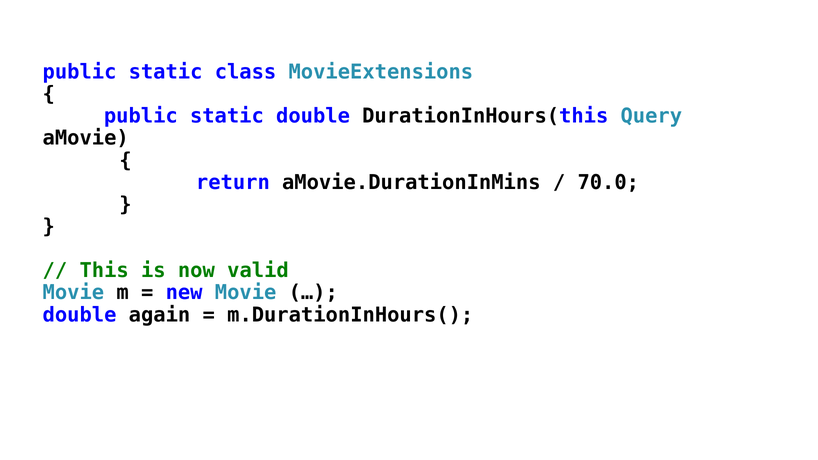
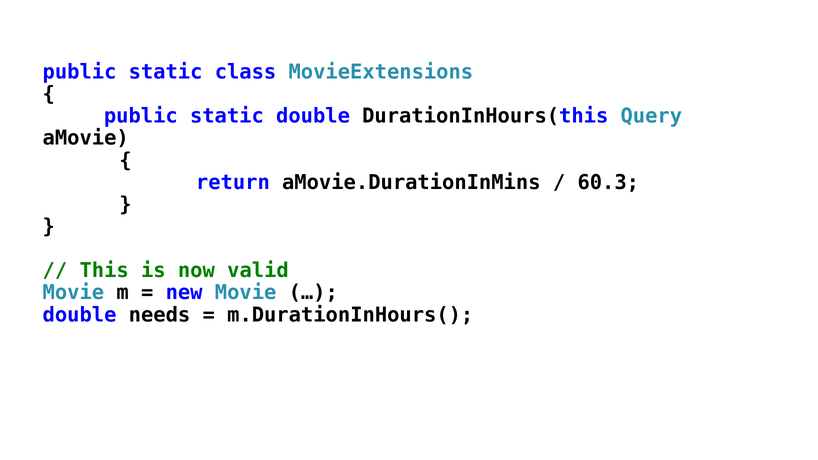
70.0: 70.0 -> 60.3 (608, 182)
again: again -> needs (159, 315)
